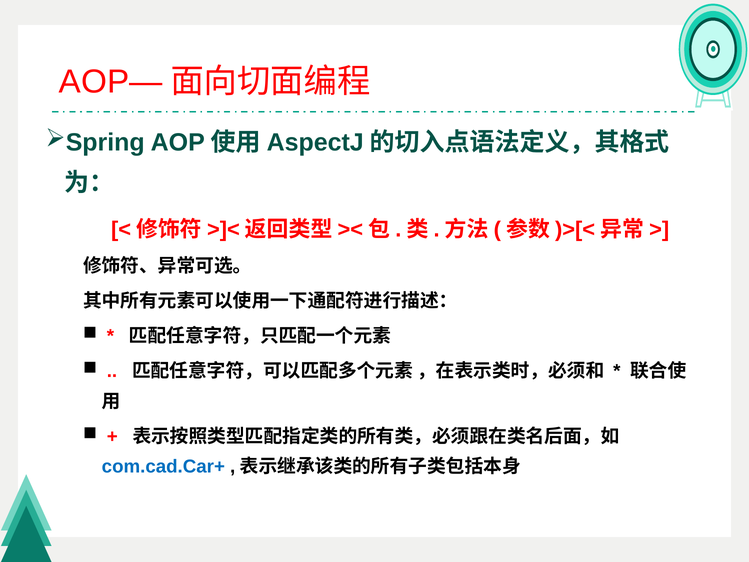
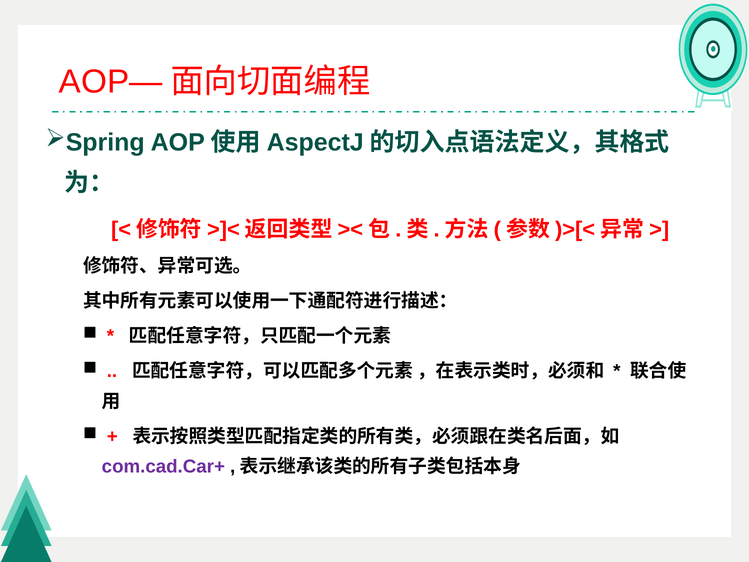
com.cad.Car+ colour: blue -> purple (163, 467)
